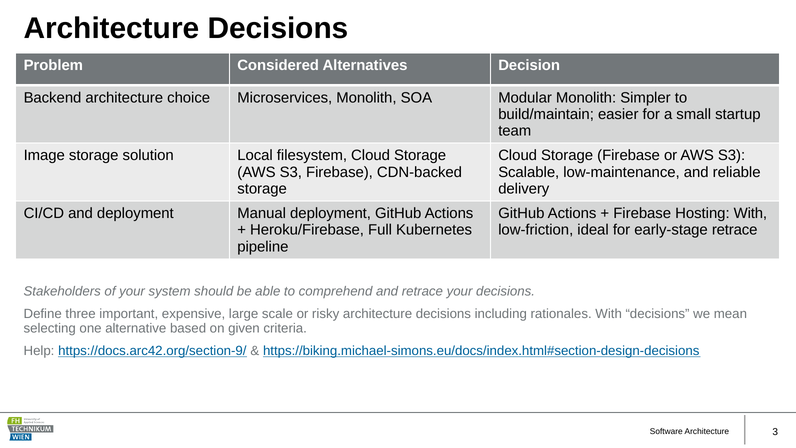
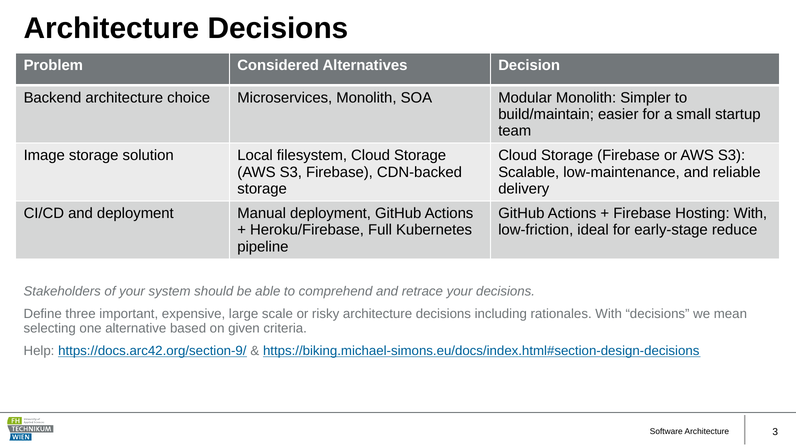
early-stage retrace: retrace -> reduce (735, 230)
